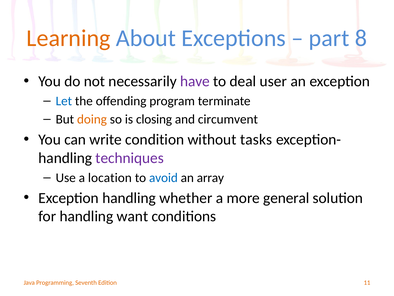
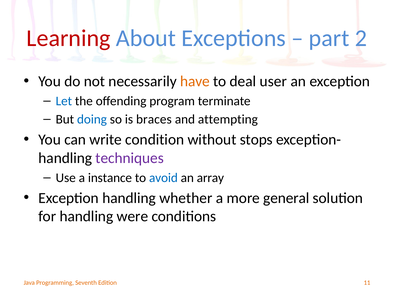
Learning colour: orange -> red (68, 38)
8: 8 -> 2 (361, 38)
have colour: purple -> orange (195, 81)
doing colour: orange -> blue (92, 119)
closing: closing -> braces (154, 119)
circumvent: circumvent -> attempting (228, 119)
tasks: tasks -> stops (256, 139)
location: location -> instance (110, 177)
want: want -> were (132, 216)
